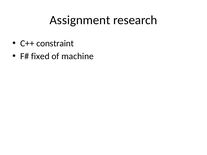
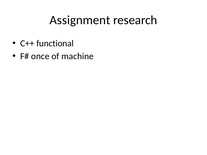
constraint: constraint -> functional (55, 43)
fixed: fixed -> once (40, 56)
